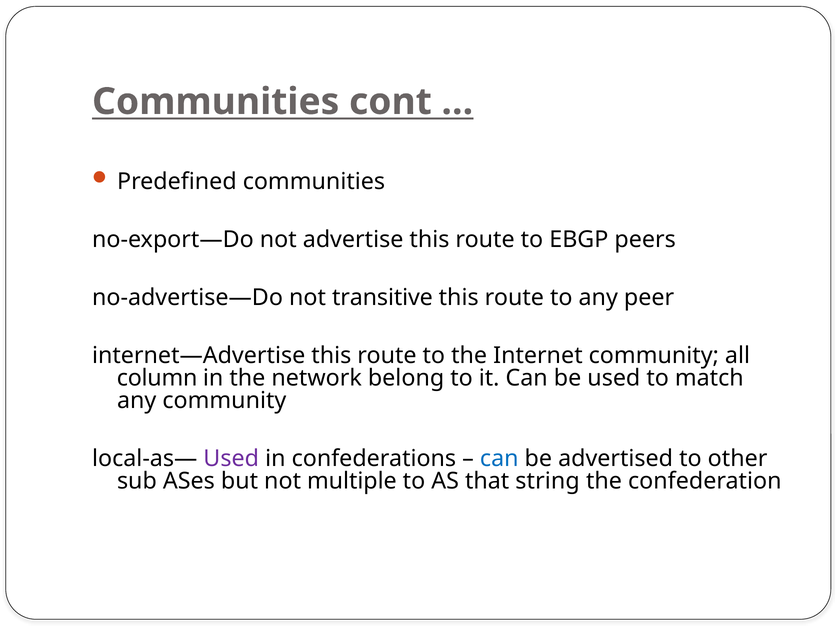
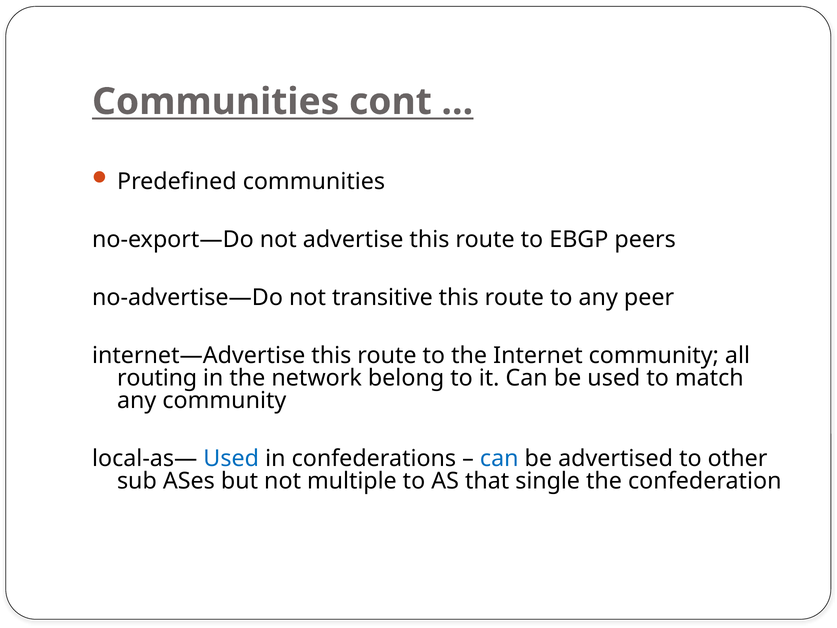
column: column -> routing (157, 378)
Used colour: purple -> blue (231, 458)
string: string -> single (548, 481)
